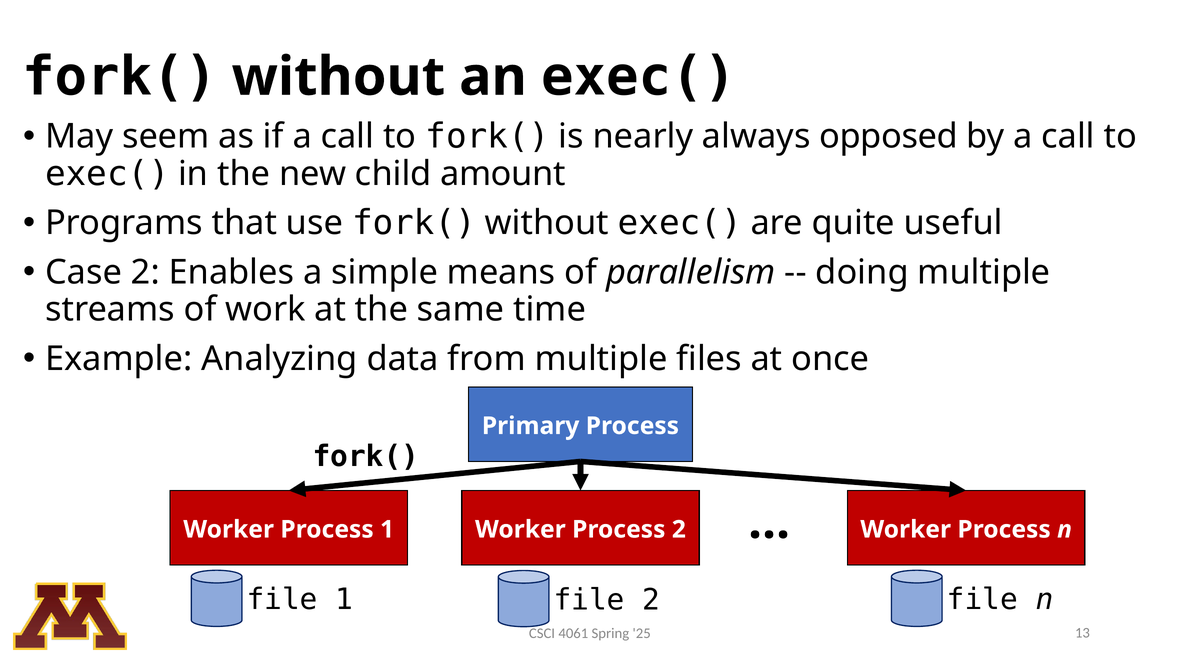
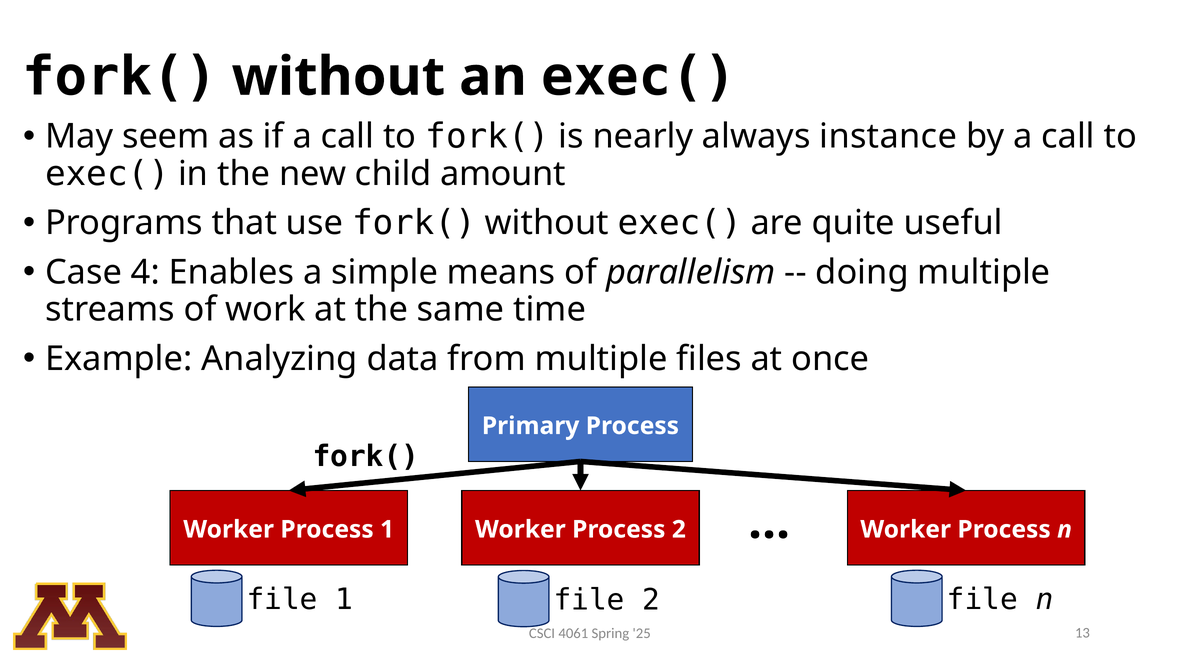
opposed: opposed -> instance (888, 137)
Case 2: 2 -> 4 (145, 273)
